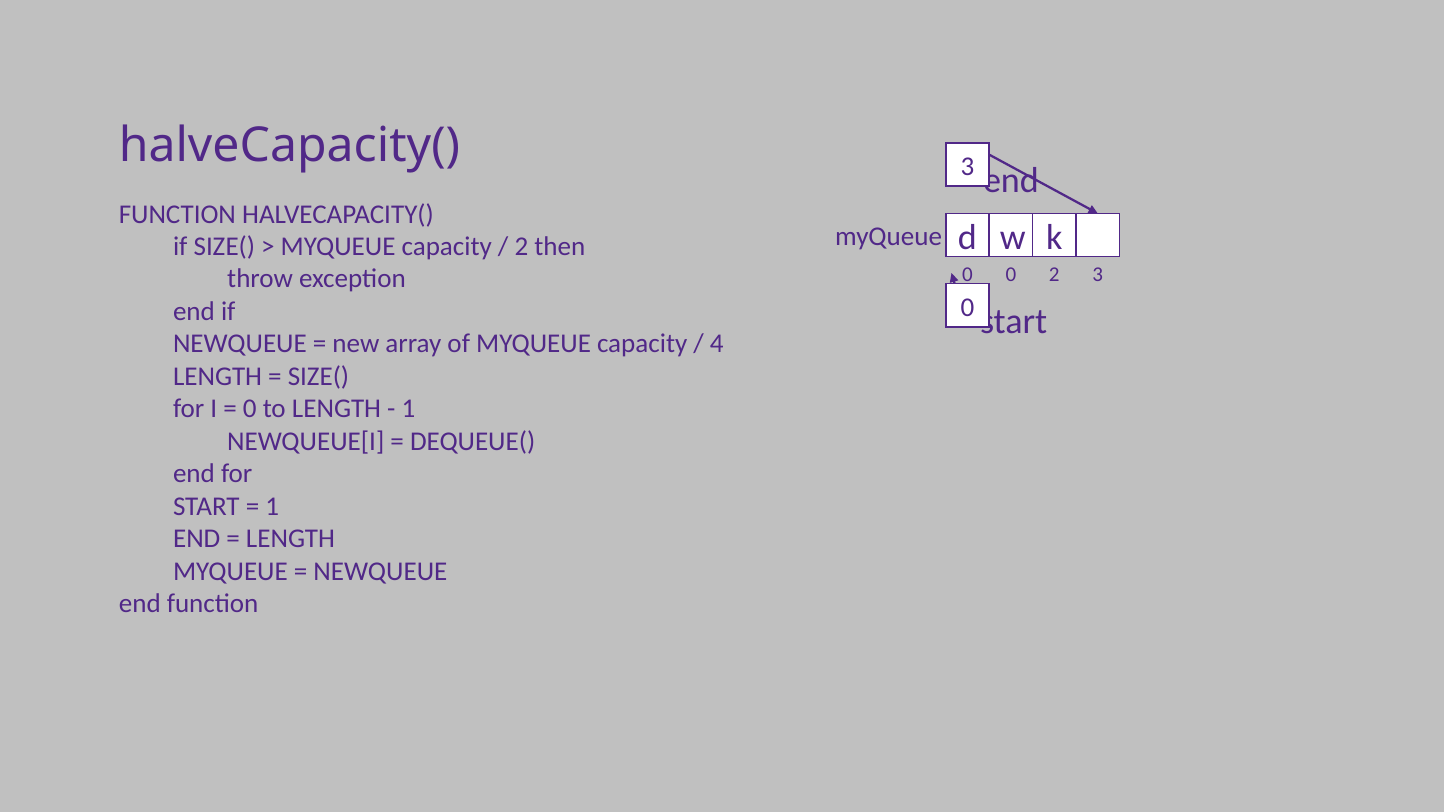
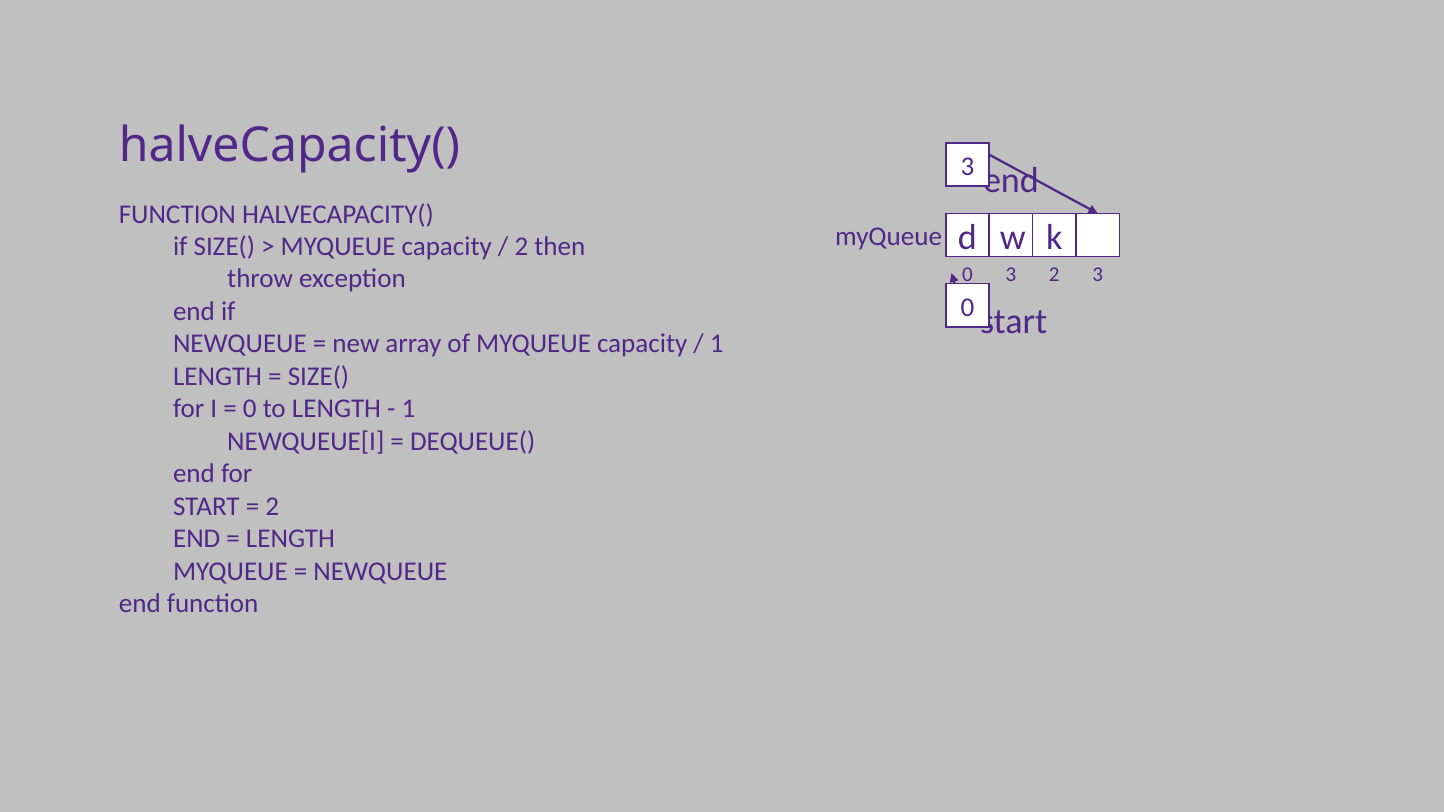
0: 0 -> 3 (1011, 275)
4: 4 -> 1 (717, 344)
1: 1 -> 2 (272, 507)
